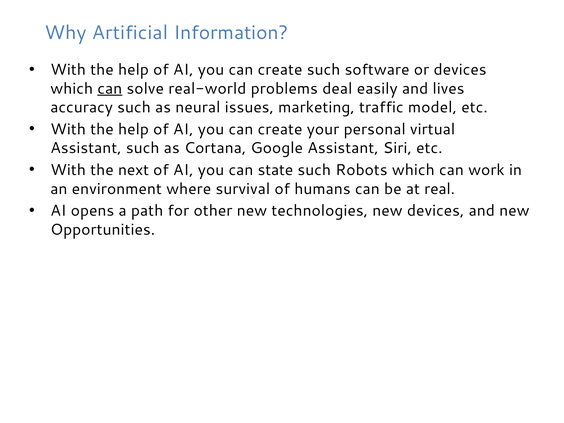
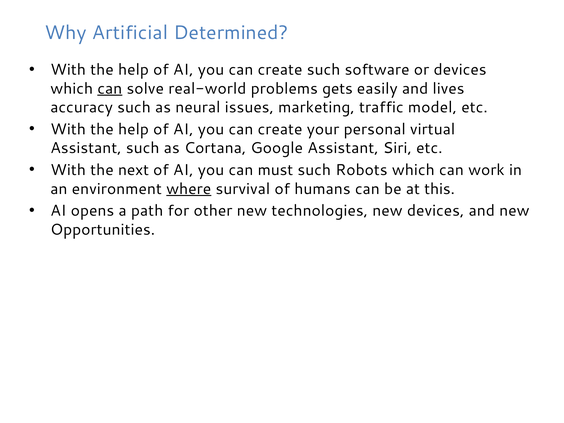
Information: Information -> Determined (231, 33)
deal: deal -> gets (337, 89)
state: state -> must (275, 170)
where underline: none -> present (189, 189)
real: real -> this (440, 189)
